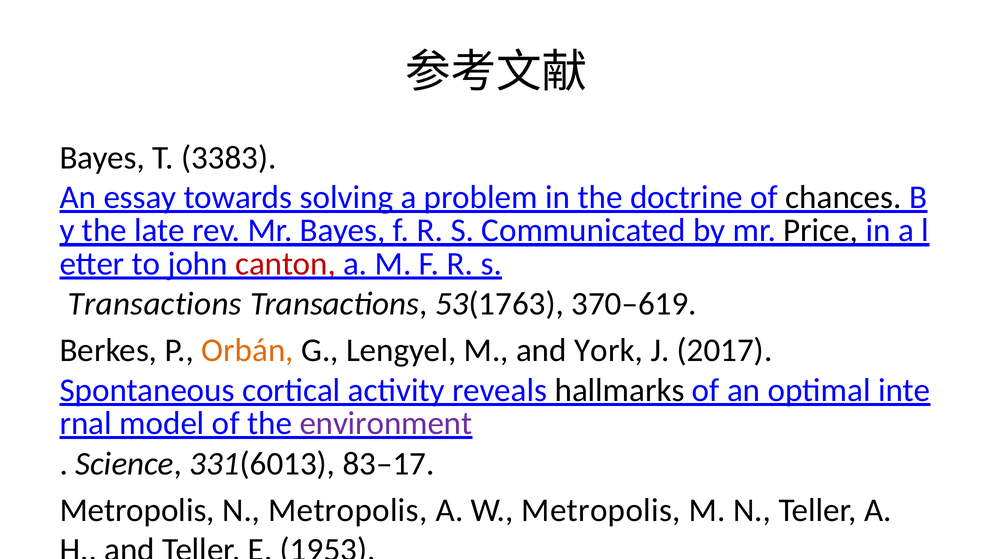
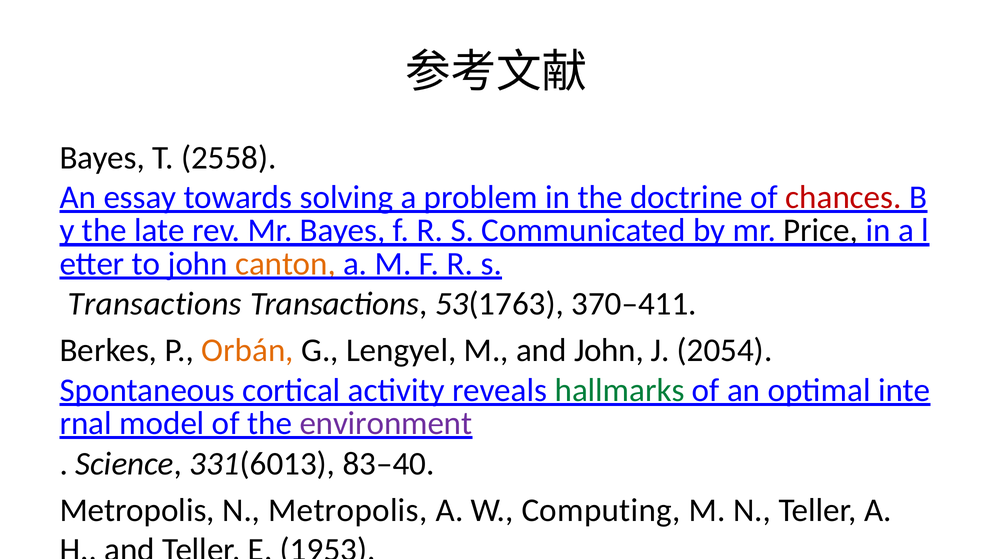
3383: 3383 -> 2558 (229, 157)
chances colour: black -> red (843, 197)
canton colour: red -> orange (286, 263)
370–619: 370–619 -> 370–411 (634, 304)
and York: York -> John (609, 350)
2017: 2017 -> 2054 (725, 350)
hallmarks colour: black -> green (620, 390)
83–17: 83–17 -> 83–40 (388, 463)
W Metropolis: Metropolis -> Computing (601, 510)
